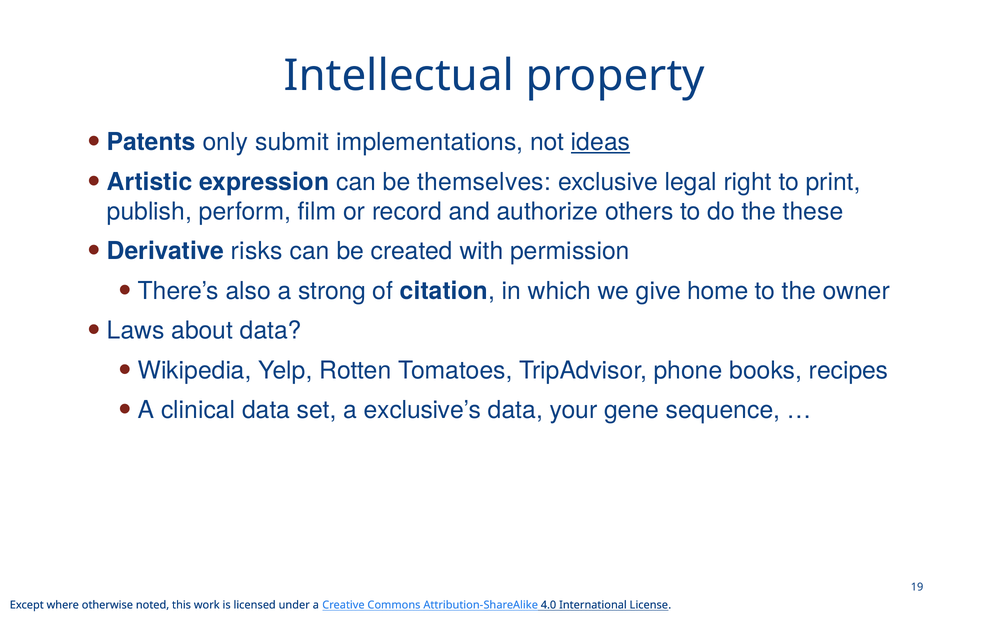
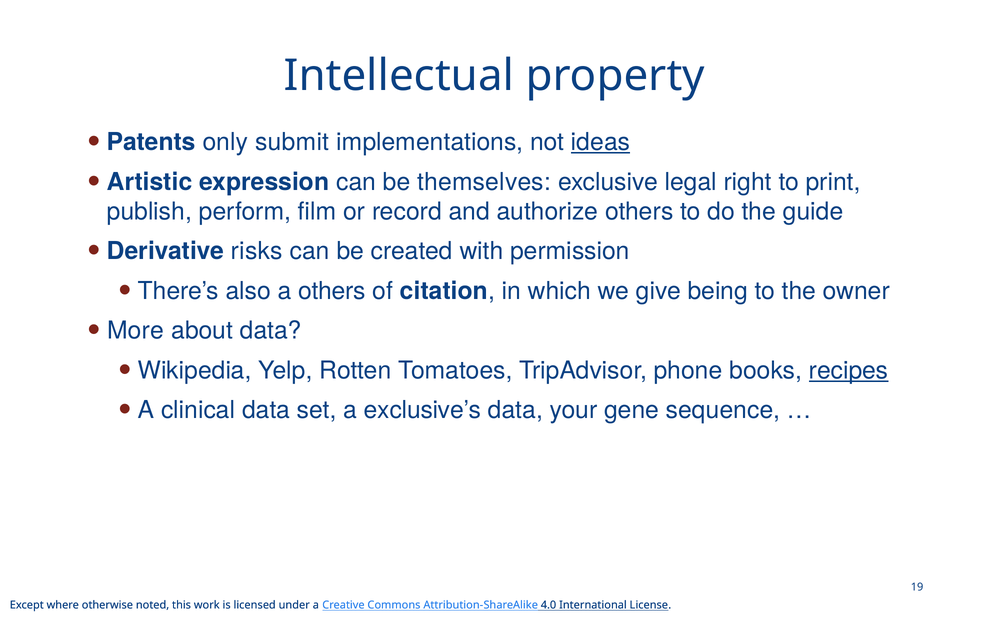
these: these -> guide (813, 212)
a strong: strong -> others (332, 291)
home: home -> being (718, 291)
Laws: Laws -> More (136, 331)
recipes underline: none -> present (849, 371)
